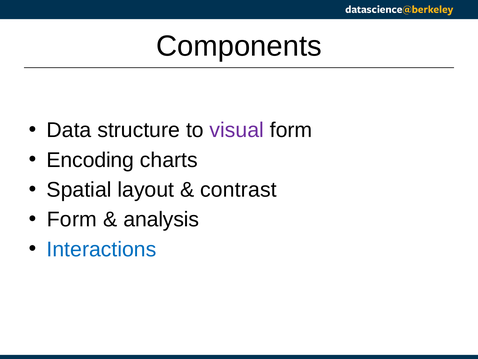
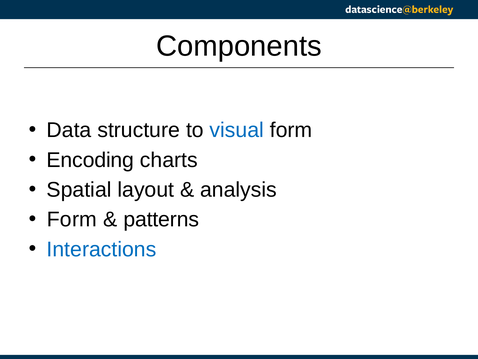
visual colour: purple -> blue (237, 130)
contrast: contrast -> analysis (239, 190)
analysis: analysis -> patterns (161, 219)
